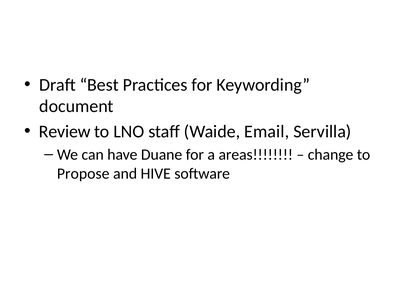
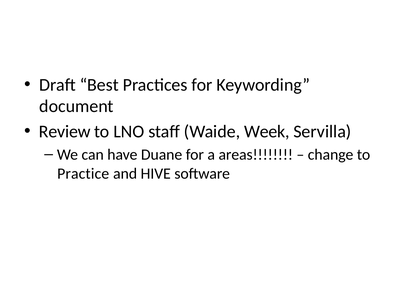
Email: Email -> Week (267, 131)
Propose: Propose -> Practice (83, 173)
